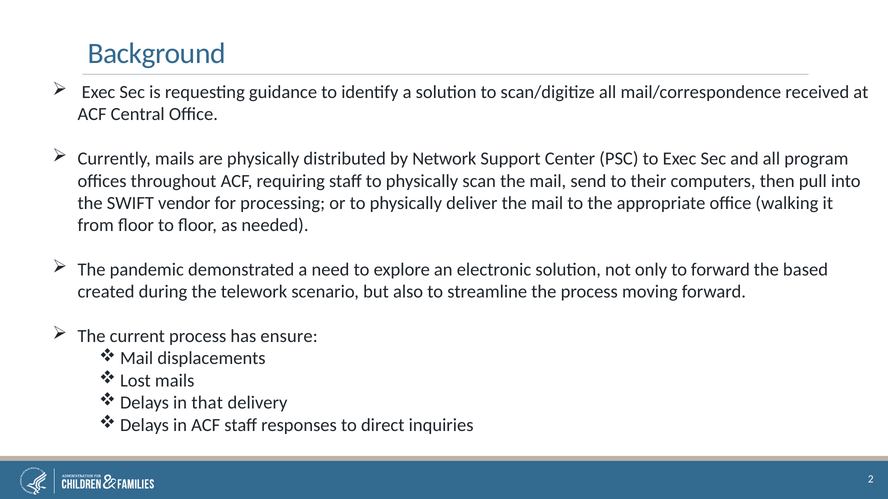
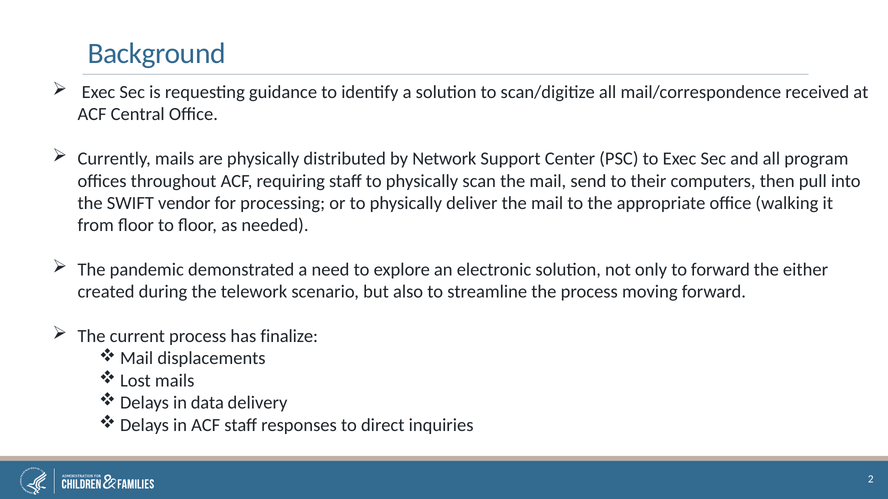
based: based -> either (806, 270)
ensure: ensure -> finalize (289, 337)
that: that -> data (207, 403)
